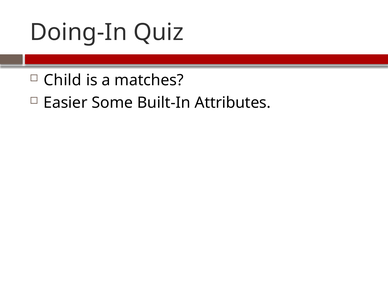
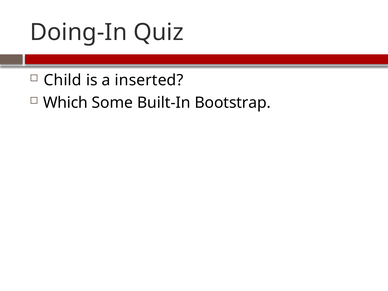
matches: matches -> inserted (149, 80)
Easier: Easier -> Which (65, 103)
Attributes: Attributes -> Bootstrap (233, 103)
